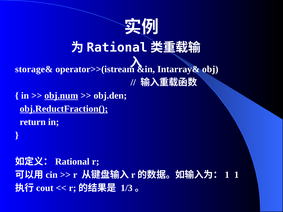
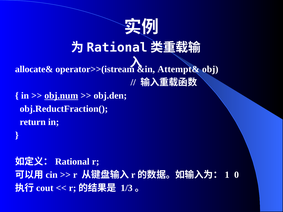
storage&: storage& -> allocate& (34, 69)
Intarray&: Intarray& -> Attempt& (178, 69)
obj.ReductFraction( underline: present -> none (64, 109)
1: 1 -> 0 (237, 175)
